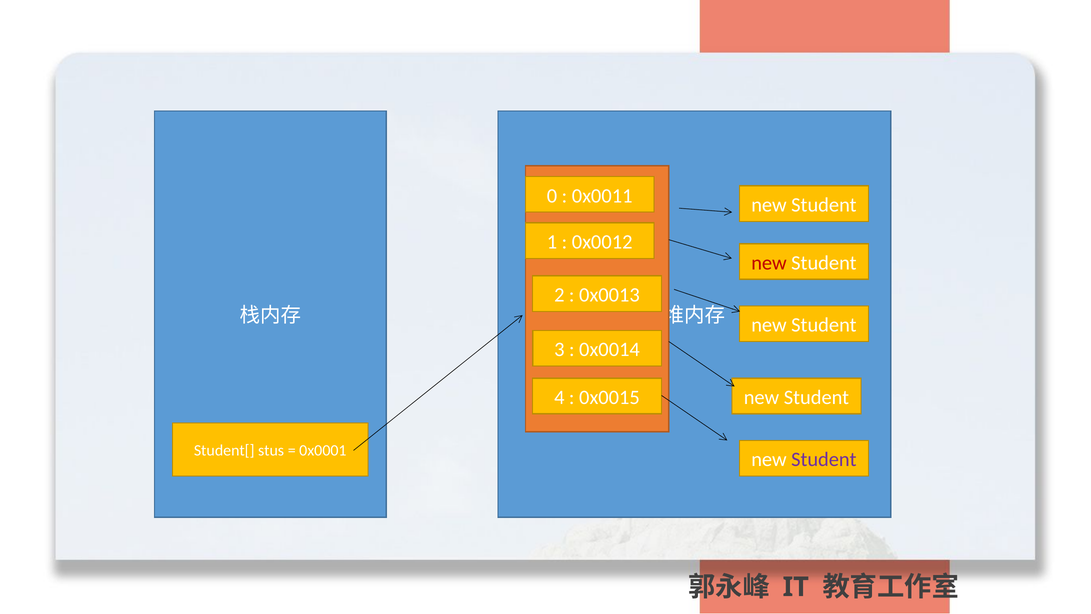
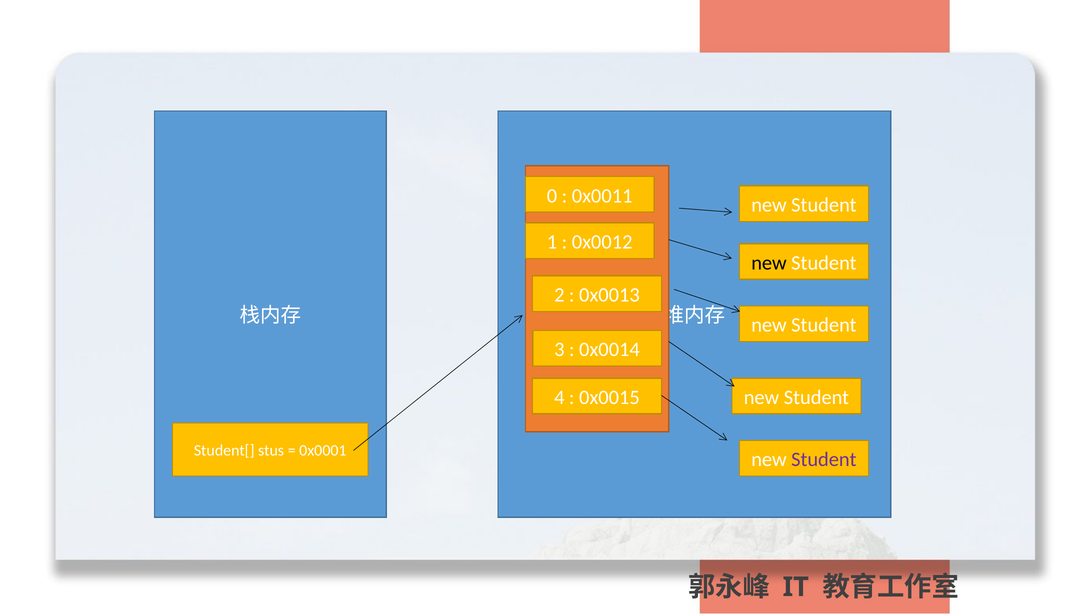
new colour: red -> black (769, 263)
